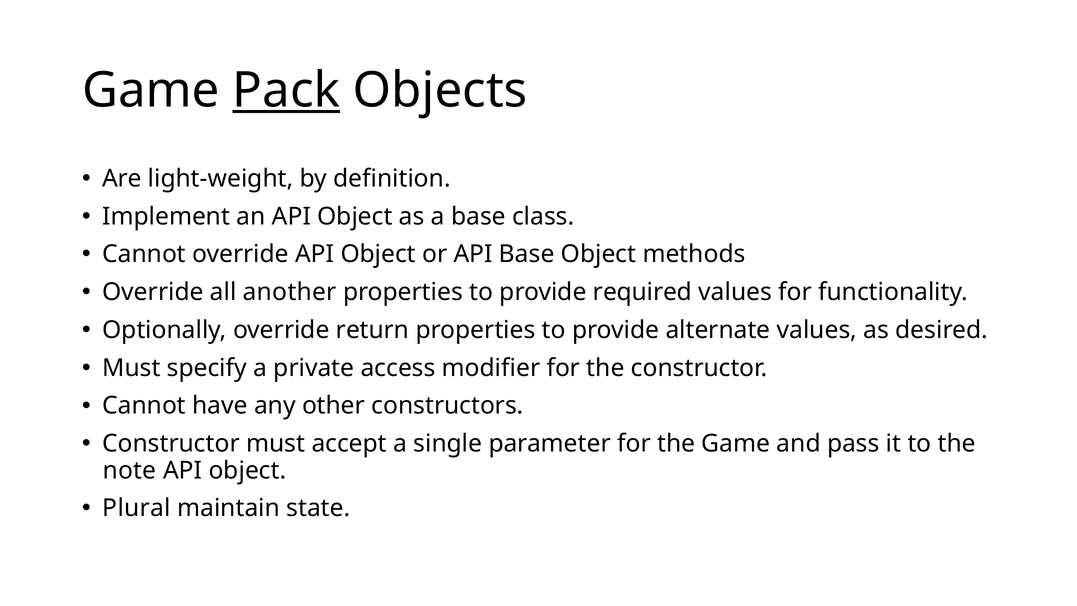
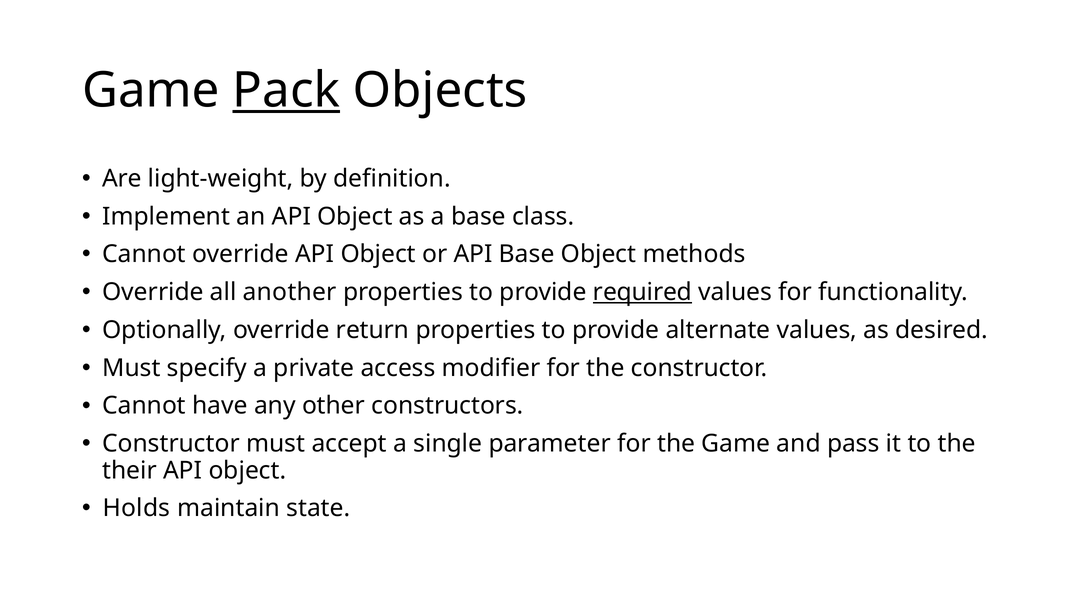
required underline: none -> present (643, 292)
note: note -> their (130, 470)
Plural: Plural -> Holds (136, 508)
